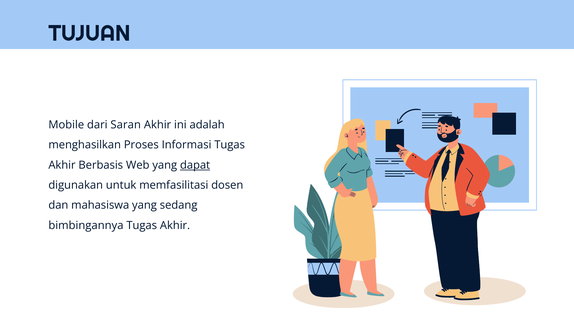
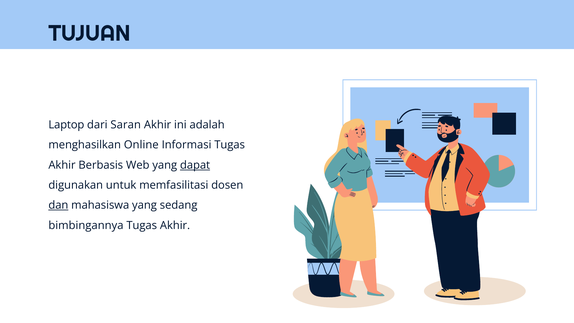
Mobile: Mobile -> Laptop (66, 125)
Proses: Proses -> Online (141, 145)
dan underline: none -> present (58, 205)
